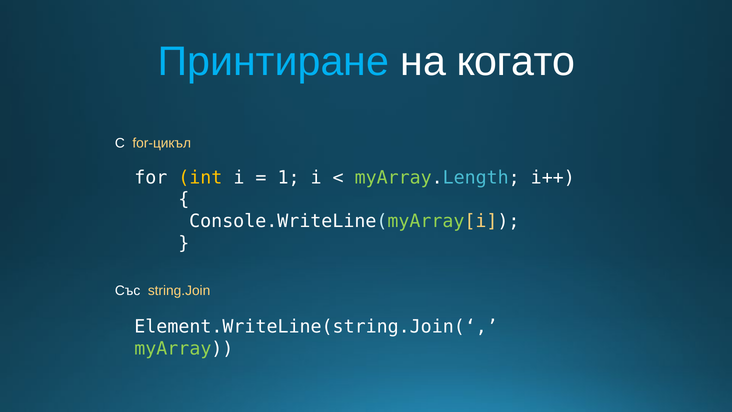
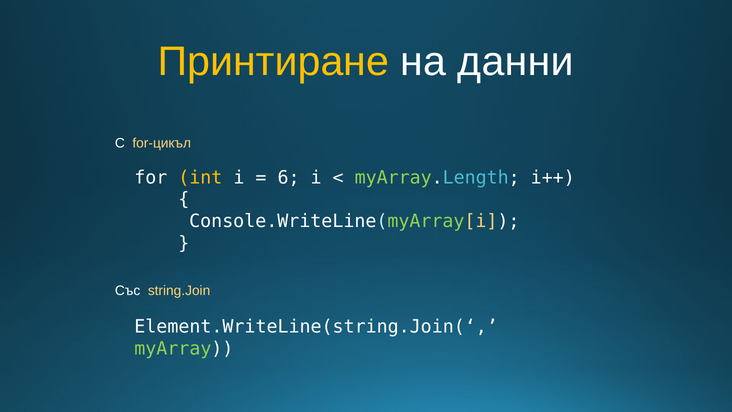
Принтиране colour: light blue -> yellow (273, 61)
когато: когато -> данни (516, 61)
1: 1 -> 6 (289, 177)
